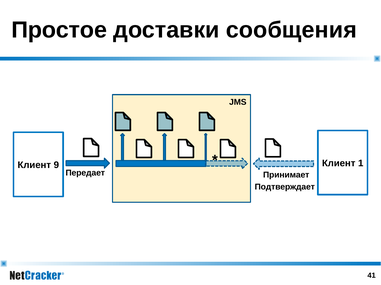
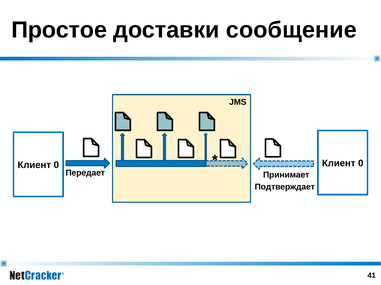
сообщения: сообщения -> сообщение (291, 30)
1: 1 -> 0 (361, 164)
9: 9 -> 0 (56, 165)
